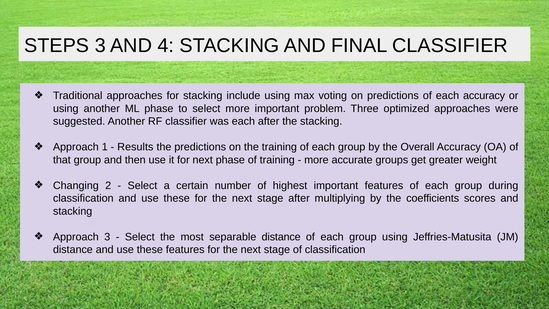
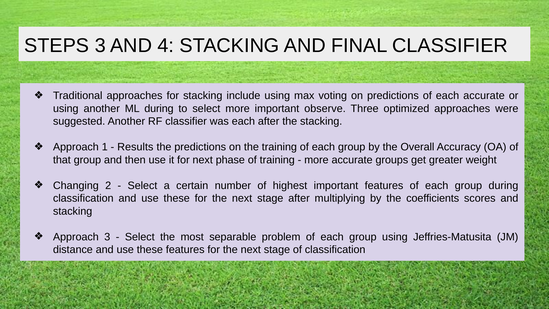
each accuracy: accuracy -> accurate (484, 96)
ML phase: phase -> during (159, 109)
problem: problem -> observe (325, 109)
separable distance: distance -> problem (281, 237)
